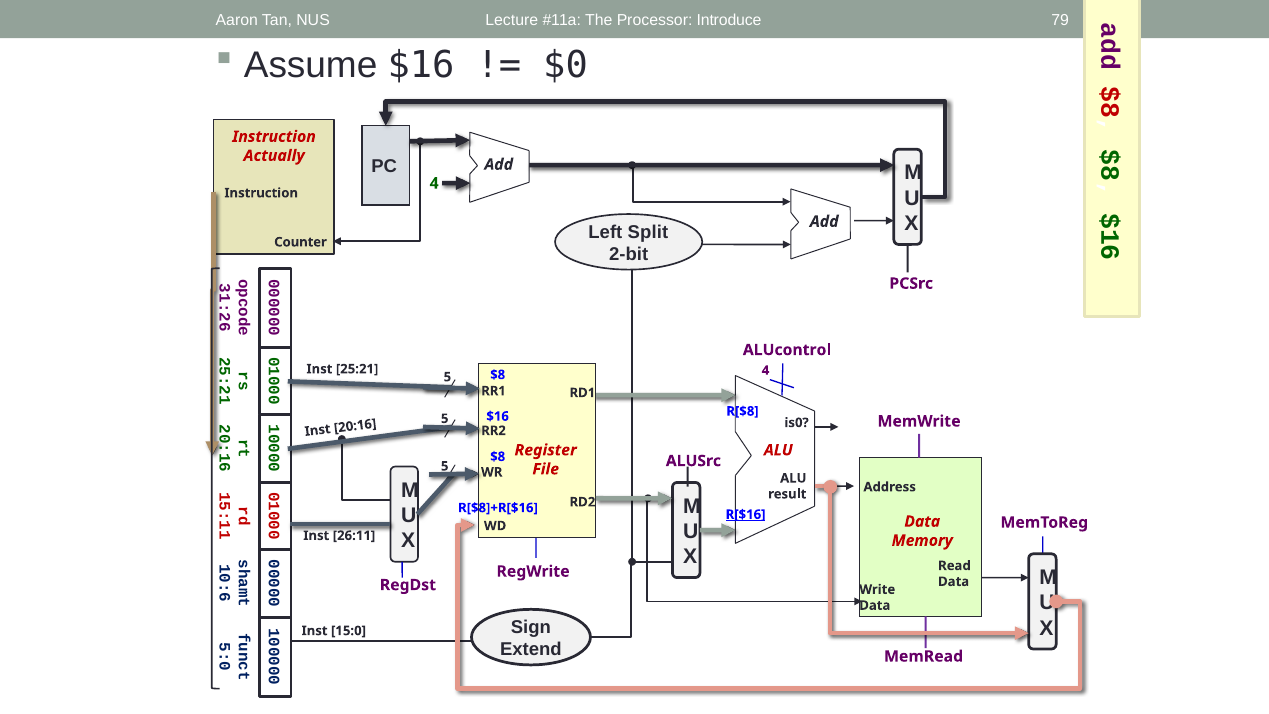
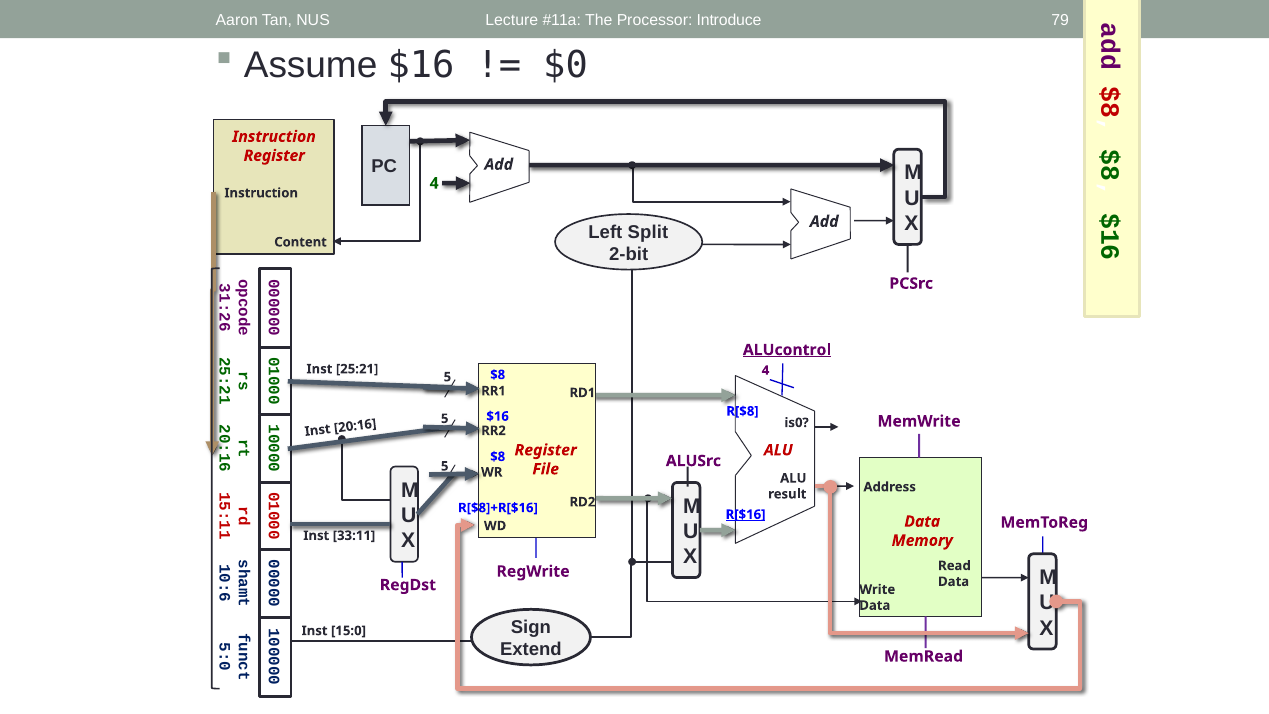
Actually: Actually -> Register (274, 156)
Counter: Counter -> Content (301, 242)
ALUcontrol underline: none -> present (787, 350)
26:11: 26:11 -> 33:11 (354, 535)
